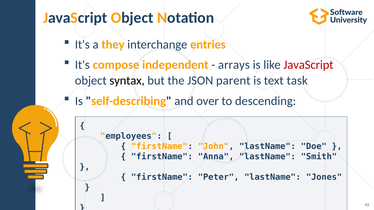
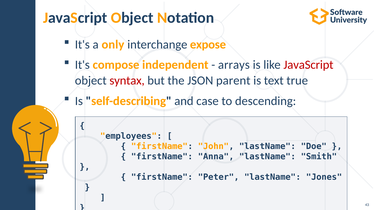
they: they -> only (113, 45)
entries: entries -> expose (208, 45)
syntax colour: black -> red (127, 81)
task: task -> true (297, 81)
over: over -> case (207, 101)
